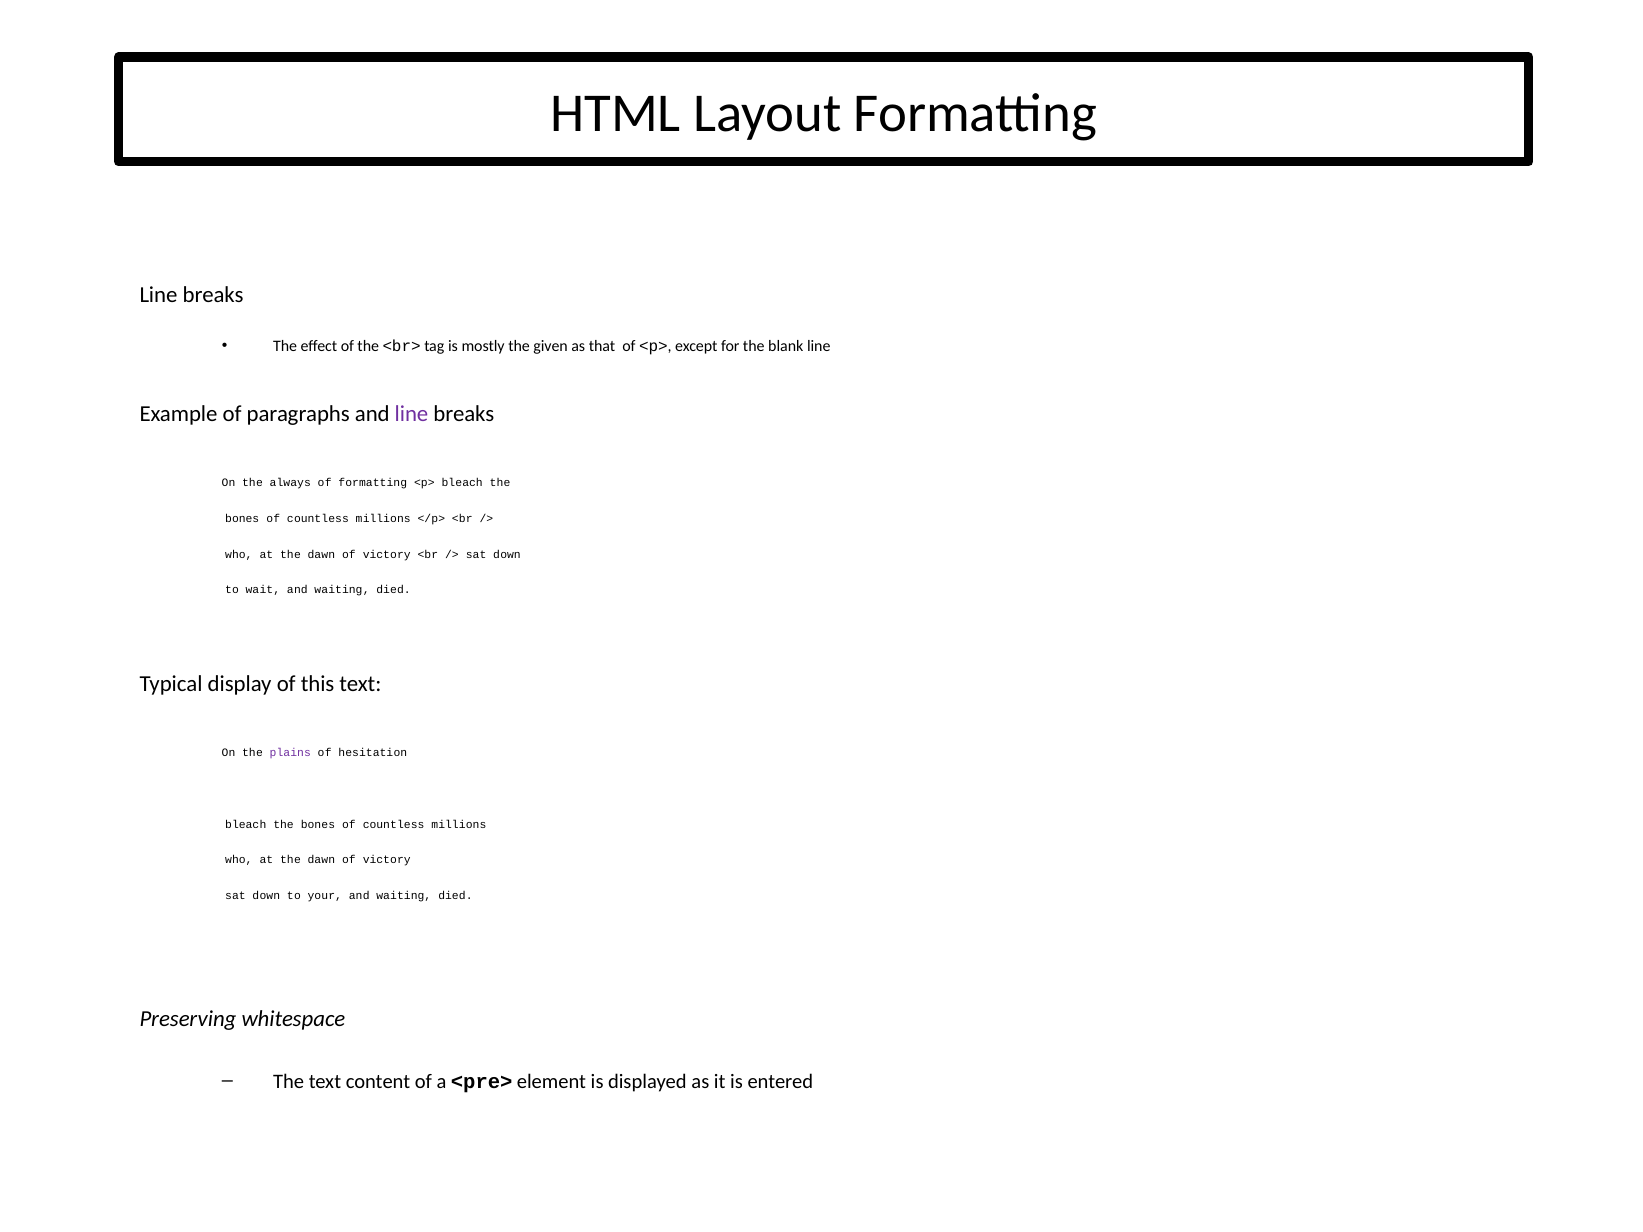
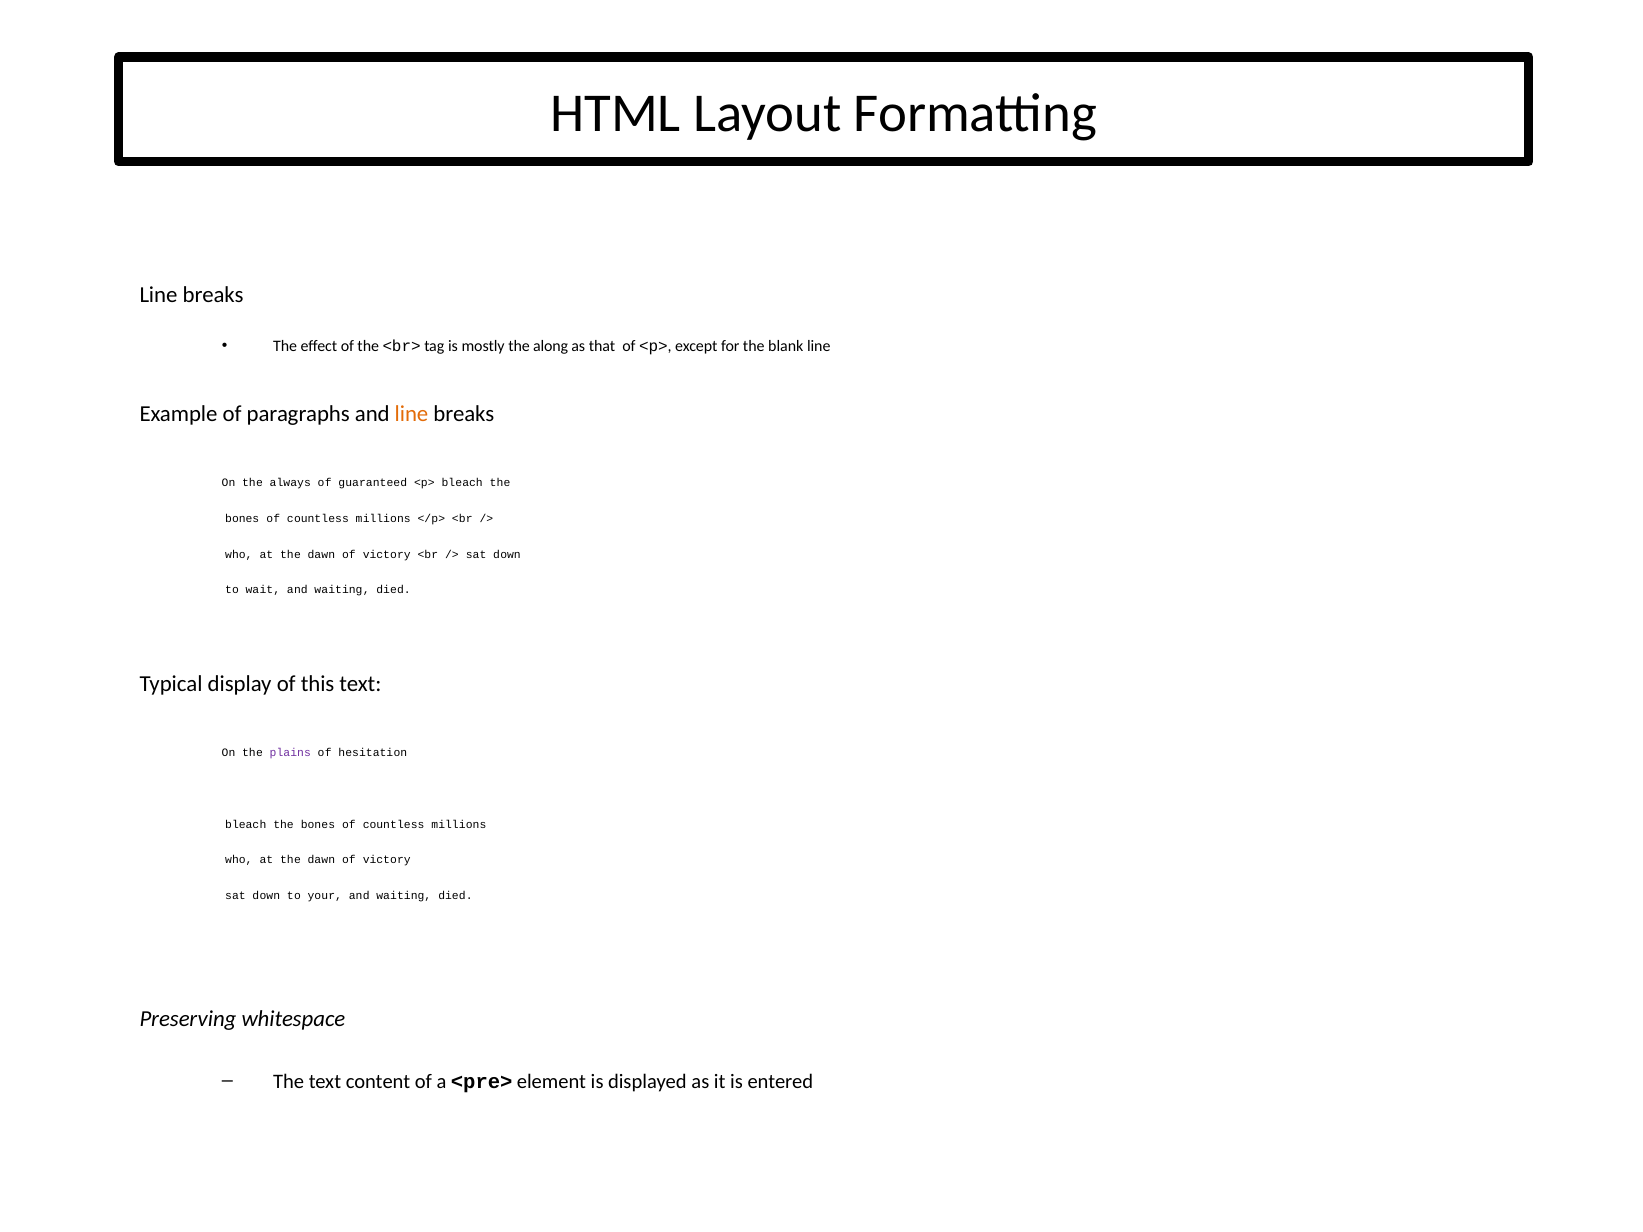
given: given -> along (551, 347)
line colour: purple -> orange (412, 414)
of formatting: formatting -> guaranteed (373, 483)
